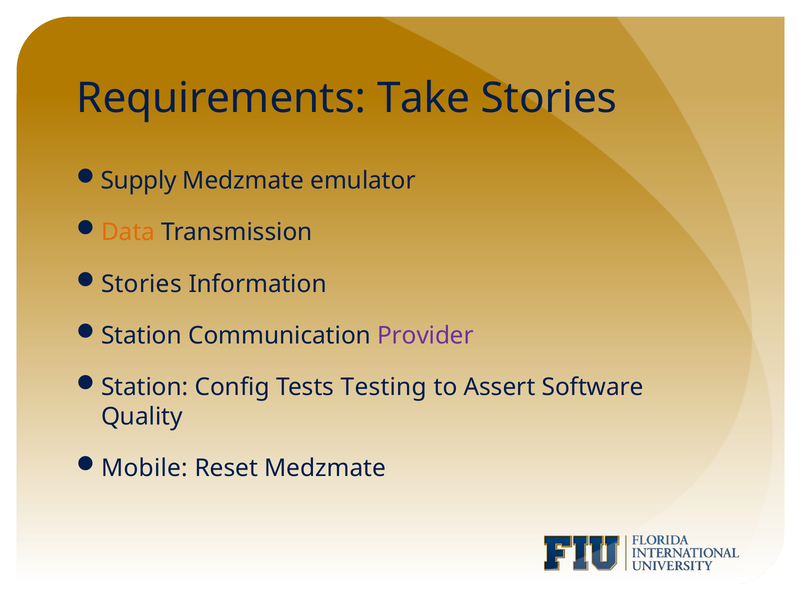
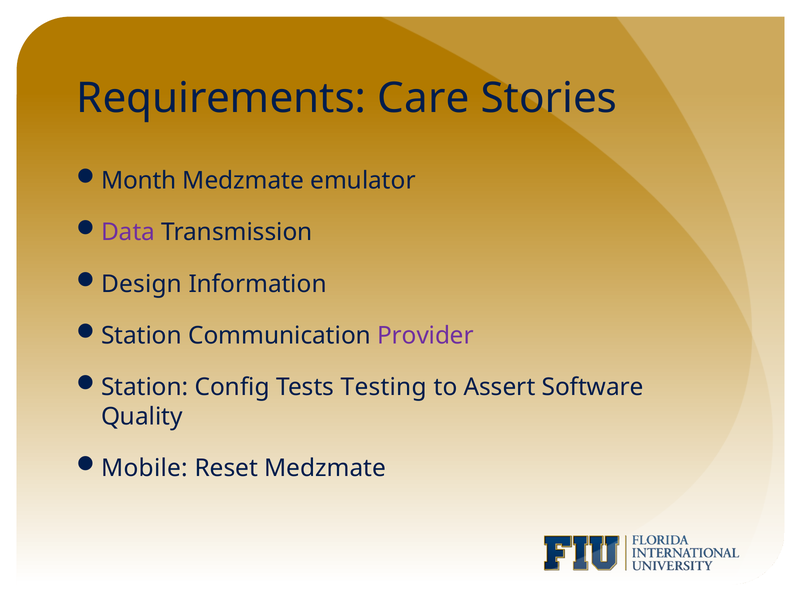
Take: Take -> Care (423, 98)
Supply: Supply -> Month (139, 181)
Data colour: orange -> purple (128, 232)
Stories: Stories -> Design (141, 284)
